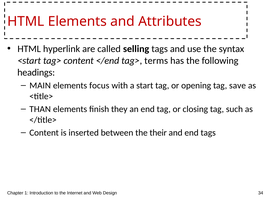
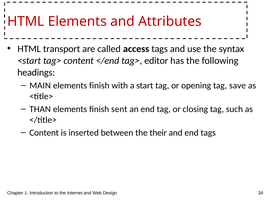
hyperlink: hyperlink -> transport (62, 49)
selling: selling -> access (136, 49)
terms: terms -> editor (156, 61)
focus: focus -> finish (99, 85)
they: they -> sent (119, 109)
